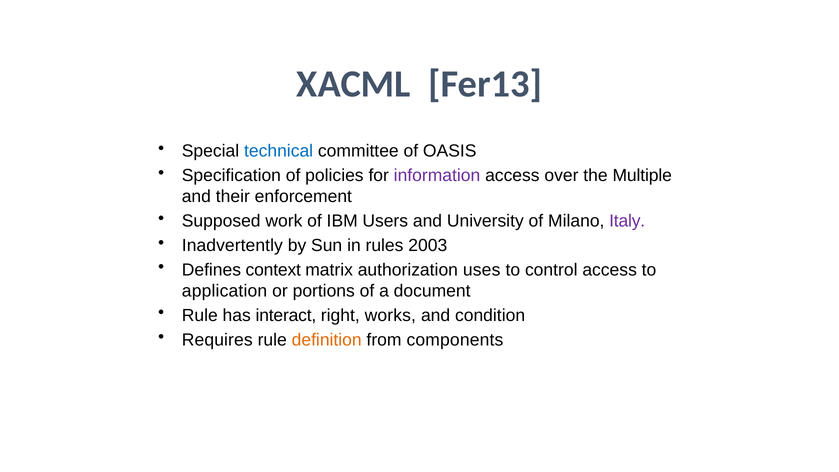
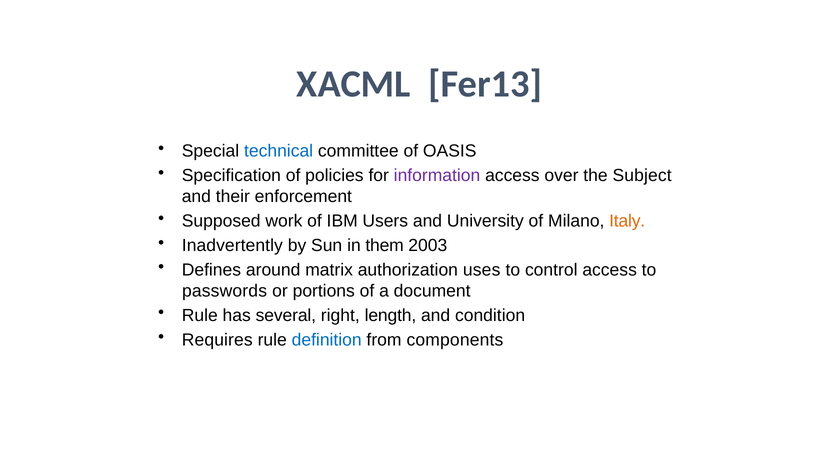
Multiple: Multiple -> Subject (642, 176)
Italy colour: purple -> orange (627, 221)
rules: rules -> them (385, 246)
context: context -> around (273, 270)
application: application -> passwords (225, 291)
interact: interact -> several (286, 315)
works: works -> length (390, 315)
definition colour: orange -> blue (327, 340)
